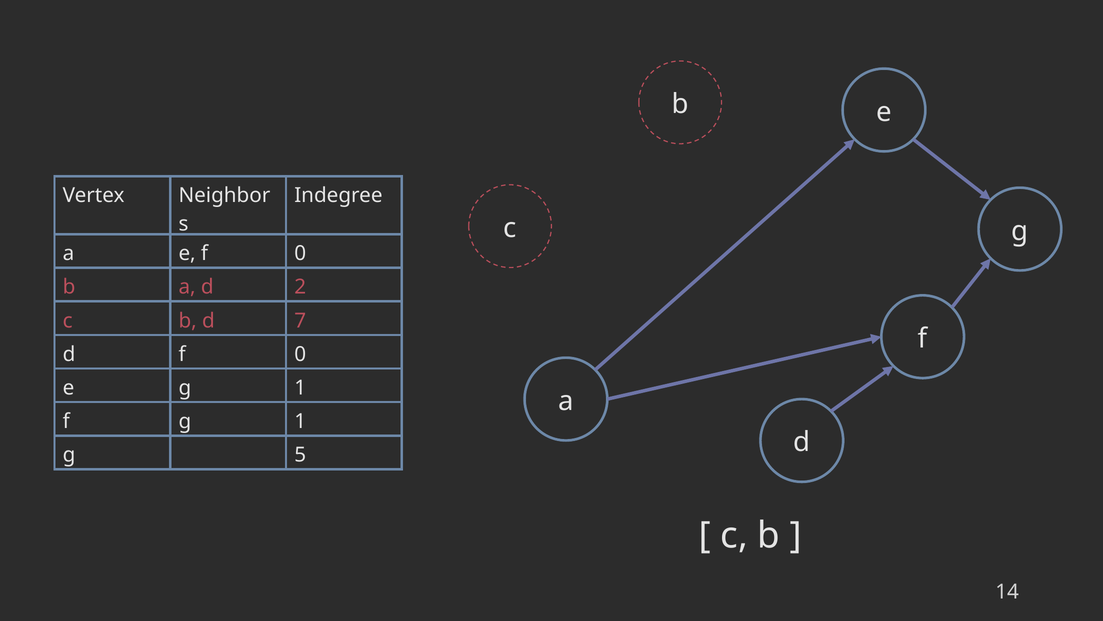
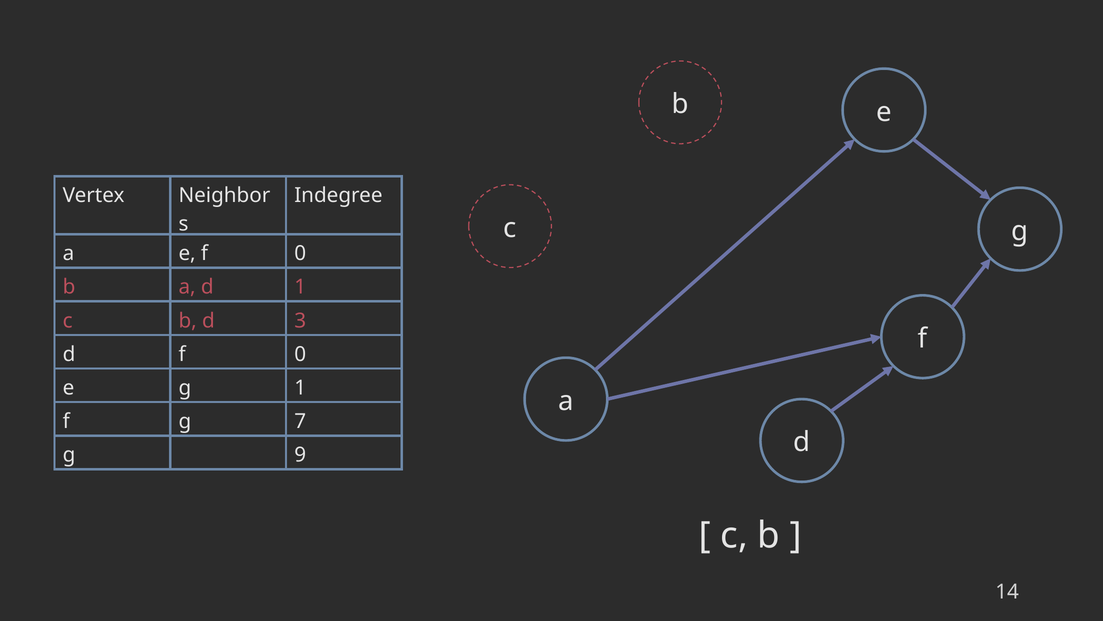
d 2: 2 -> 1 (300, 287)
7: 7 -> 3 (300, 320)
f g 1: 1 -> 7 (300, 421)
5: 5 -> 9 (300, 455)
